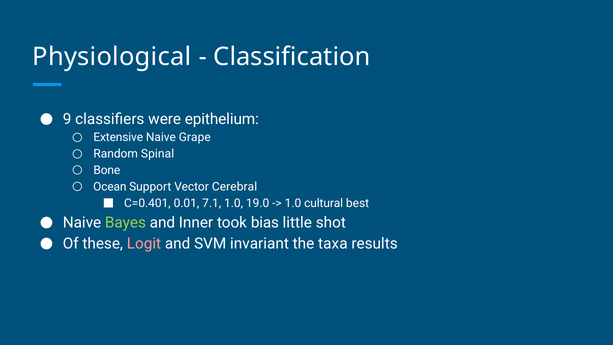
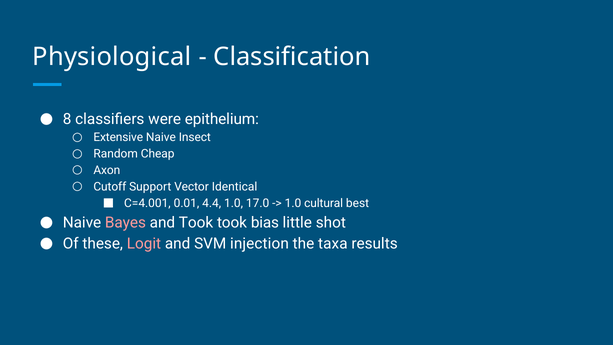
9: 9 -> 8 (67, 119)
Grape: Grape -> Insect (195, 137)
Spinal: Spinal -> Cheap (158, 154)
Bone: Bone -> Axon (107, 170)
Ocean: Ocean -> Cutoff (110, 187)
Cerebral: Cerebral -> Identical (235, 187)
C=0.401: C=0.401 -> C=4.001 (147, 203)
7.1: 7.1 -> 4.4 (212, 203)
19.0: 19.0 -> 17.0 (258, 203)
Bayes colour: light green -> pink (125, 222)
and Inner: Inner -> Took (196, 222)
invariant: invariant -> injection (259, 243)
